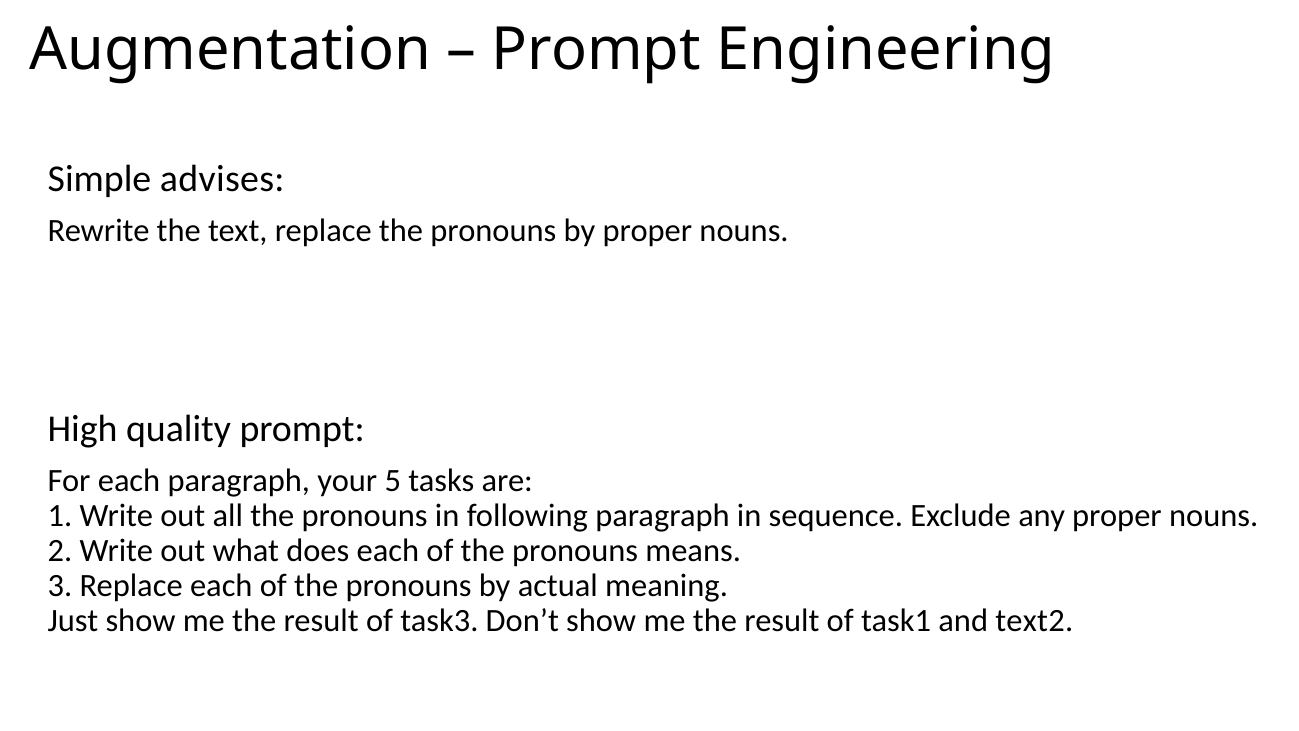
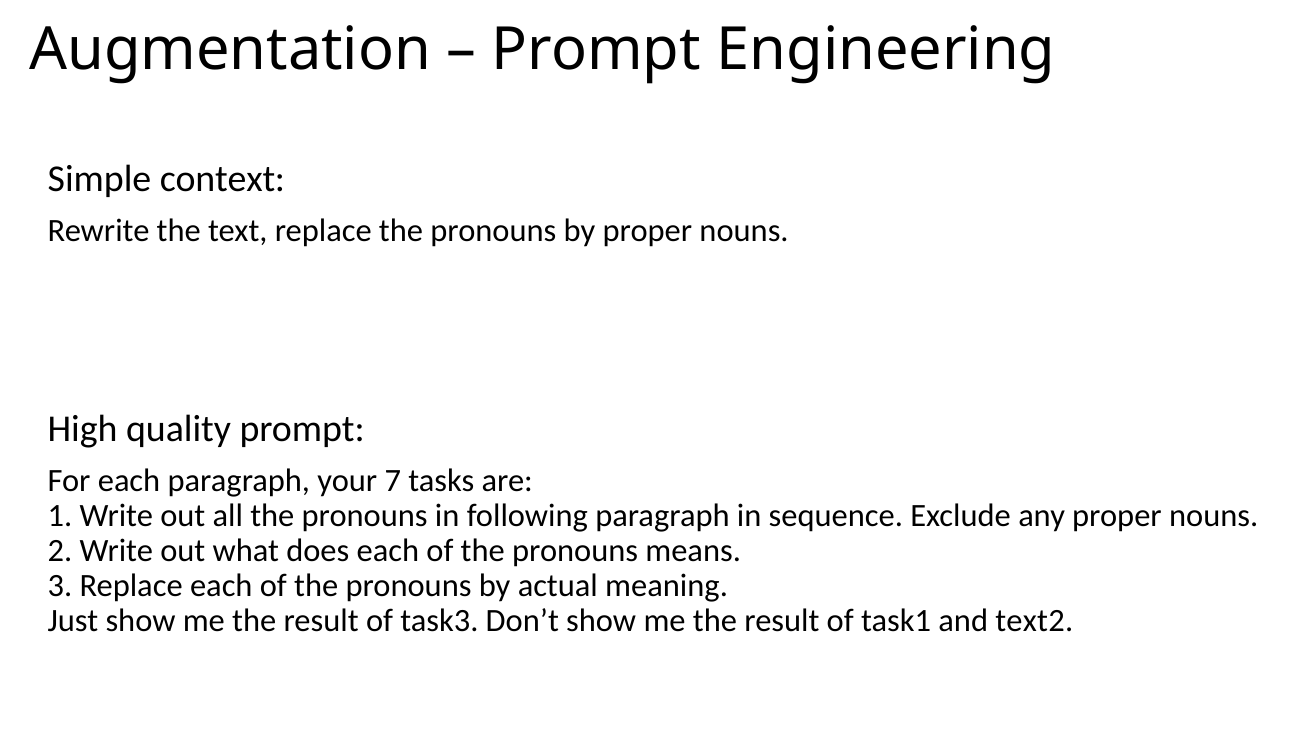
advises: advises -> context (222, 179)
5: 5 -> 7 (393, 480)
